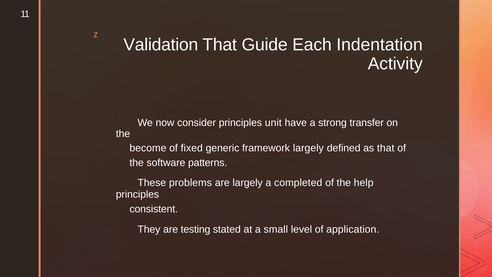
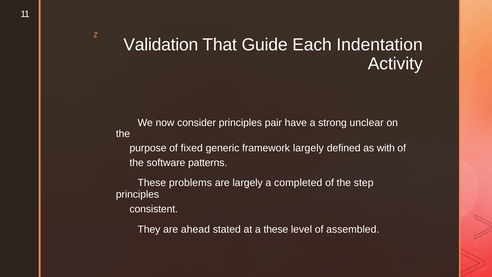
unit: unit -> pair (273, 123)
transfer: transfer -> unclear (367, 123)
become: become -> purpose (148, 148)
as that: that -> with (386, 148)
help: help -> step (364, 183)
testing: testing -> ahead (195, 229)
a small: small -> these (276, 229)
application: application -> assembled (353, 229)
